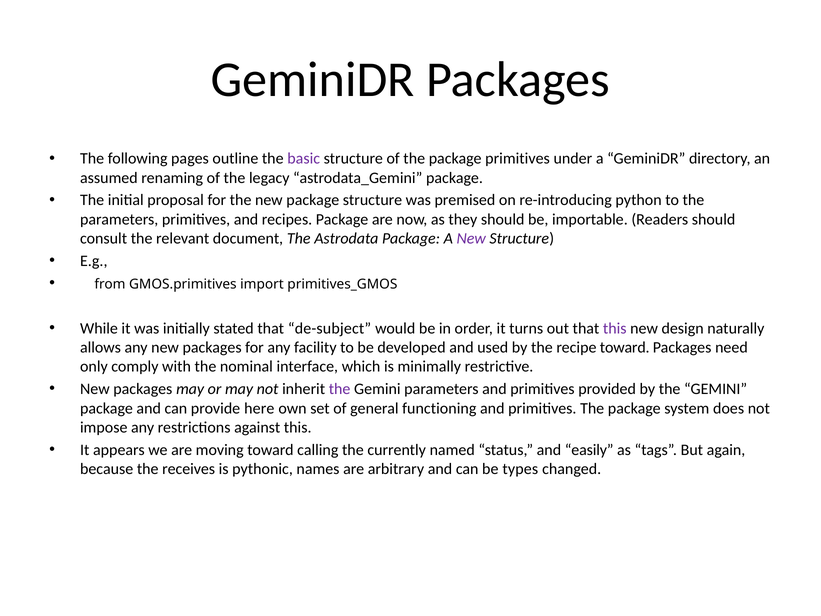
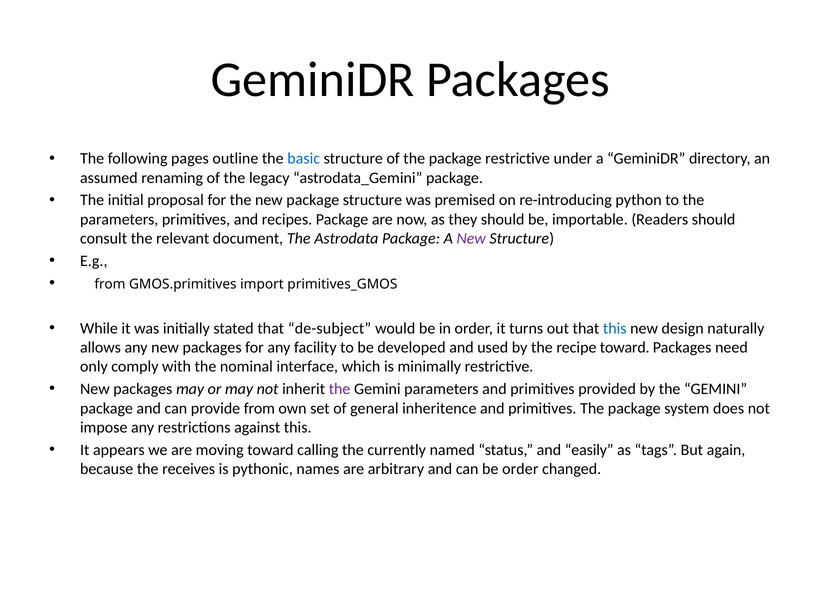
basic colour: purple -> blue (304, 159)
package primitives: primitives -> restrictive (518, 159)
this colour: purple -> blue (615, 328)
provide here: here -> from (259, 408)
functioning: functioning -> inheritence (439, 408)
be types: types -> order (520, 469)
